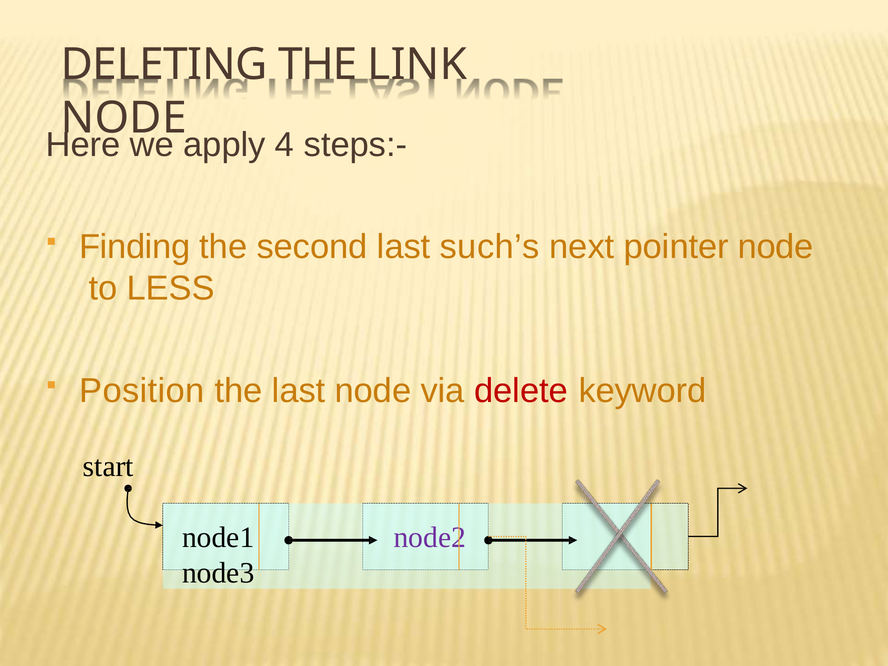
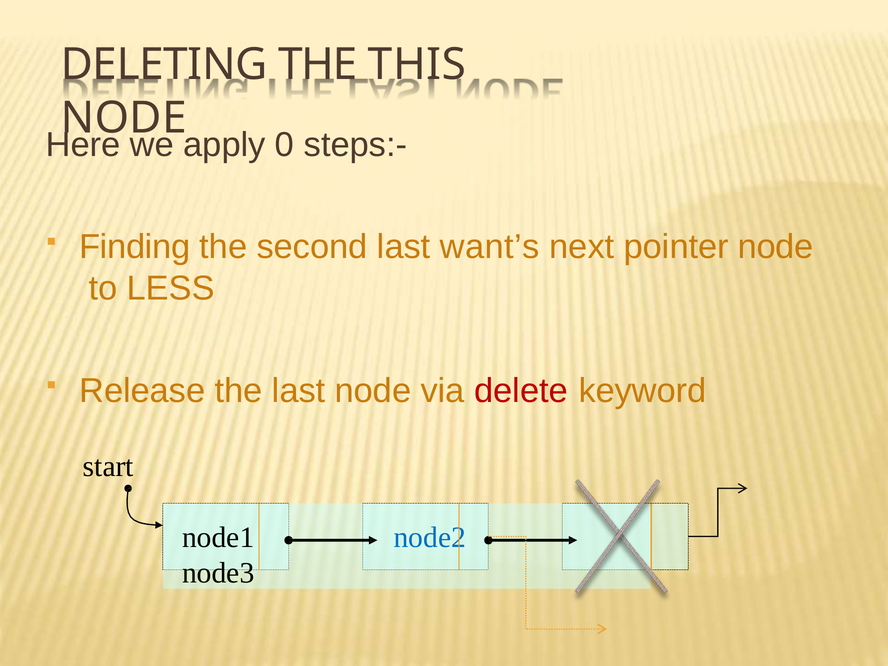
LINK: LINK -> THIS (417, 65)
4: 4 -> 0 (285, 145)
such’s: such’s -> want’s (490, 247)
Position: Position -> Release (142, 391)
node2 colour: purple -> blue (430, 538)
